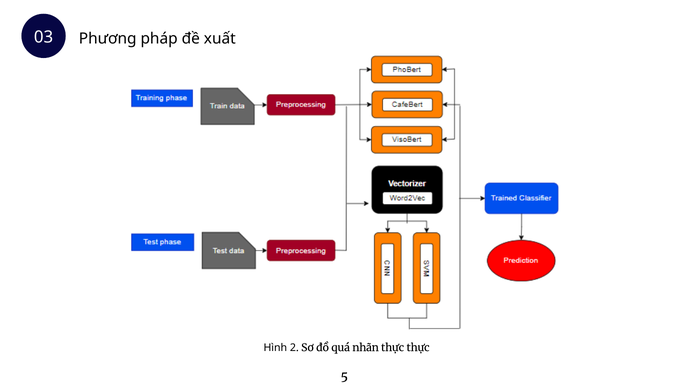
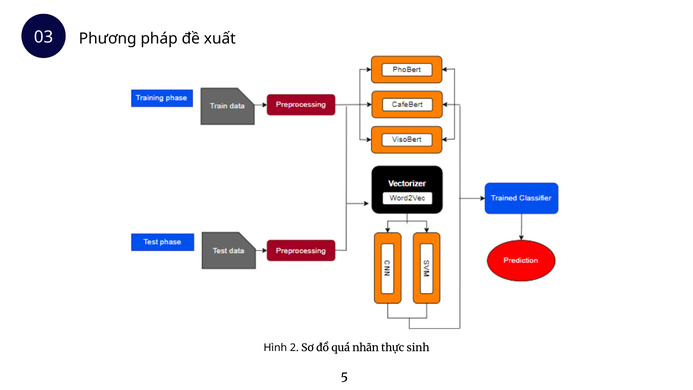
thực thực: thực -> sinh (418, 347)
